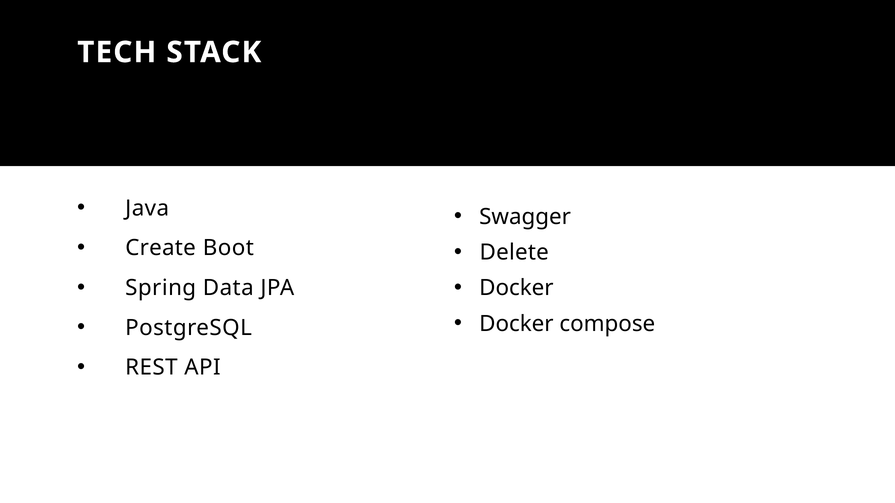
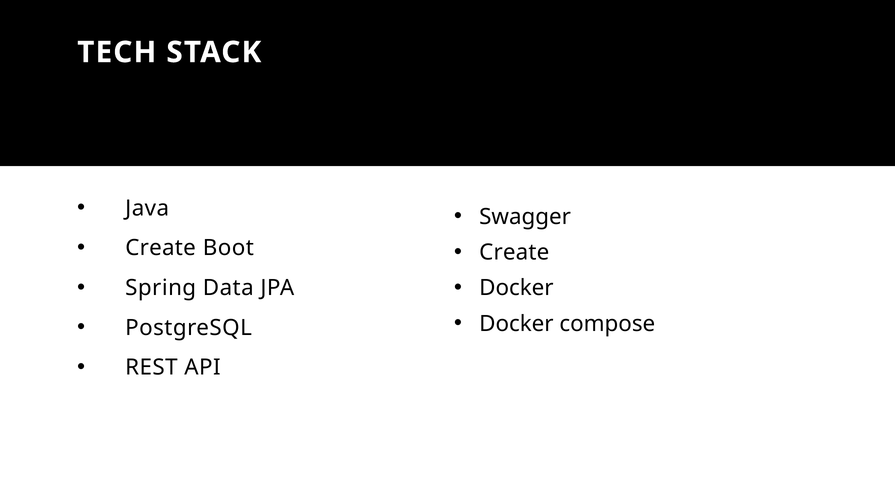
Delete: Delete -> Create (514, 253)
